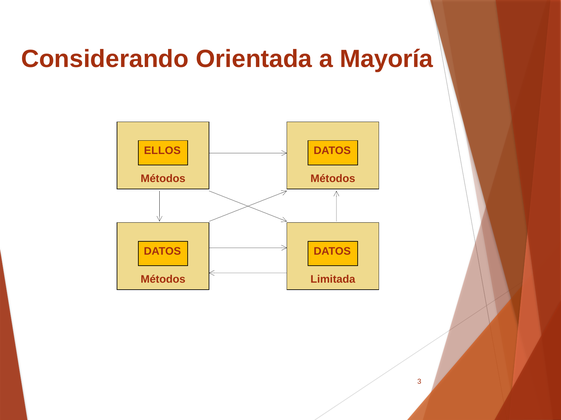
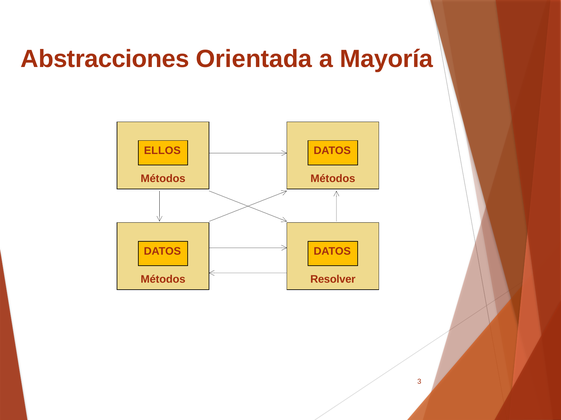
Considerando: Considerando -> Abstracciones (105, 59)
Limitada: Limitada -> Resolver (333, 280)
